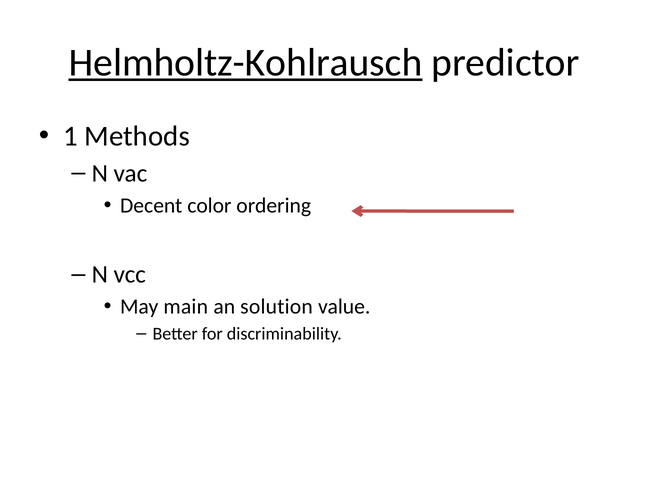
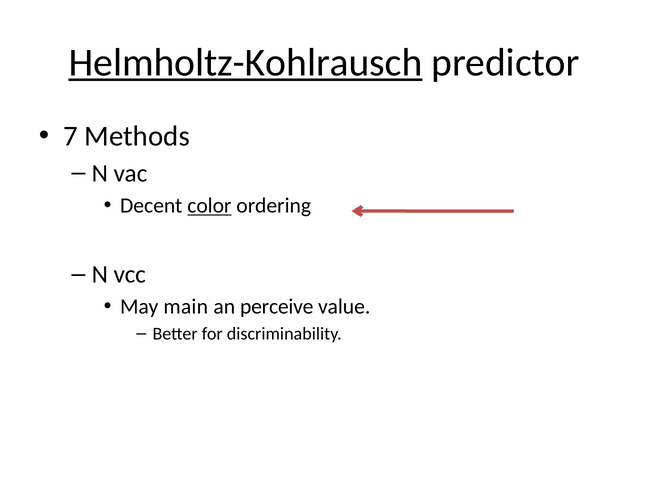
1: 1 -> 7 (71, 136)
color underline: none -> present (209, 206)
solution: solution -> perceive (277, 307)
